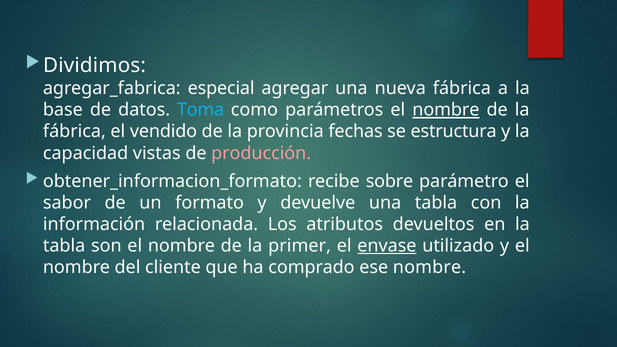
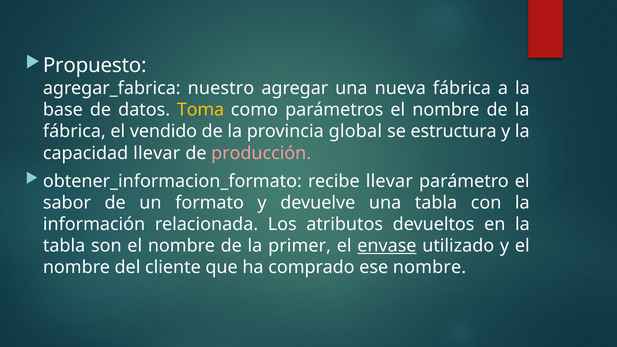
Dividimos: Dividimos -> Propuesto (95, 66)
especial: especial -> nuestro (221, 88)
Toma colour: light blue -> yellow (201, 110)
nombre underline: present -> none (446, 110)
fechas: fechas -> global (355, 132)
capacidad vistas: vistas -> llevar (157, 153)
recibe sobre: sobre -> llevar (389, 181)
